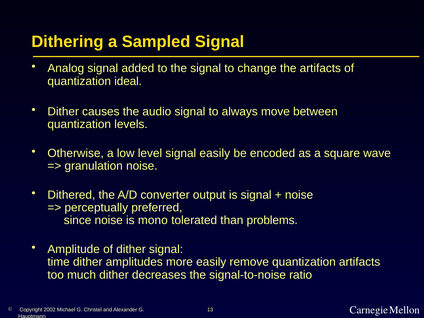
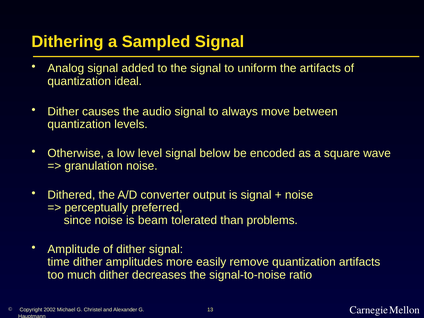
change: change -> uniform (257, 68)
signal easily: easily -> below (215, 153)
mono: mono -> beam (153, 220)
